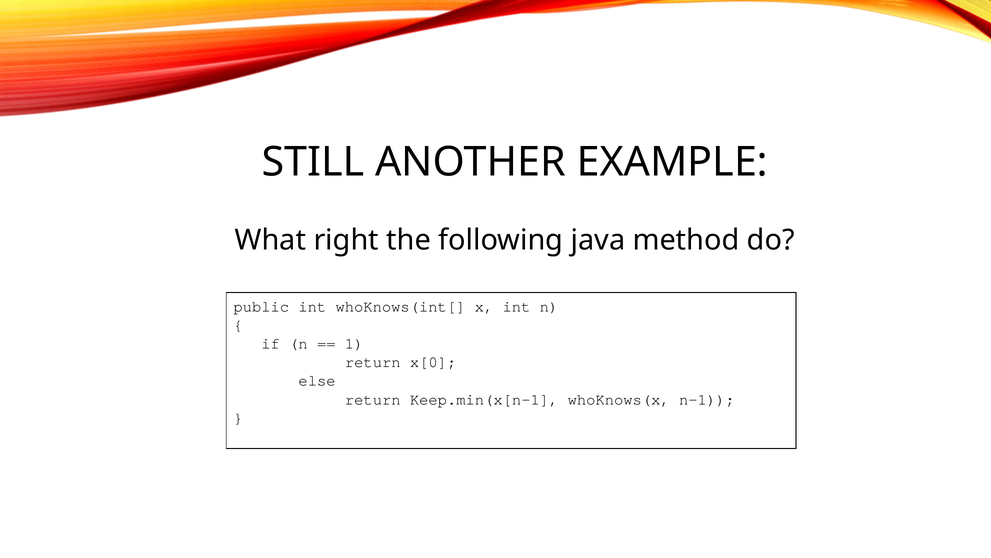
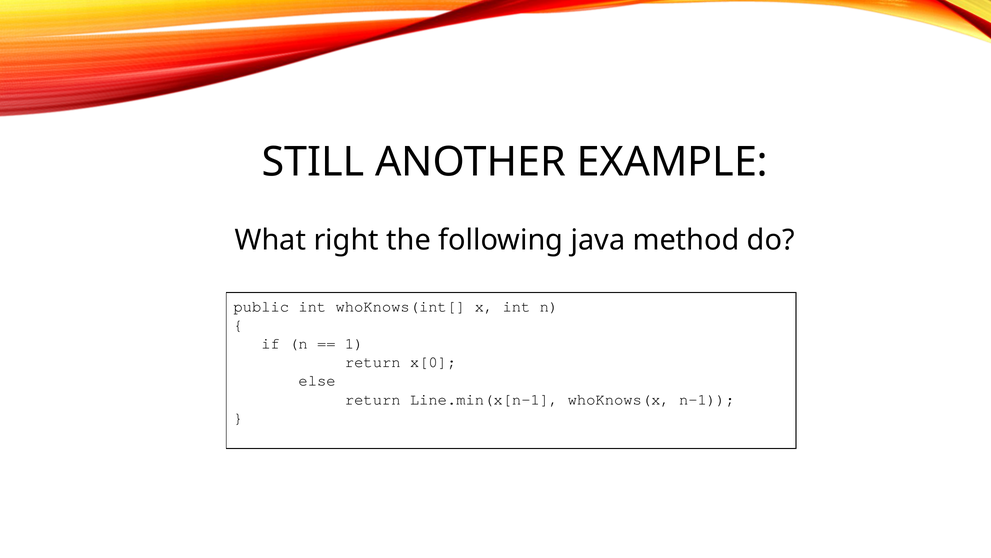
Keep.min(x[n-1: Keep.min(x[n-1 -> Line.min(x[n-1 (484, 399)
